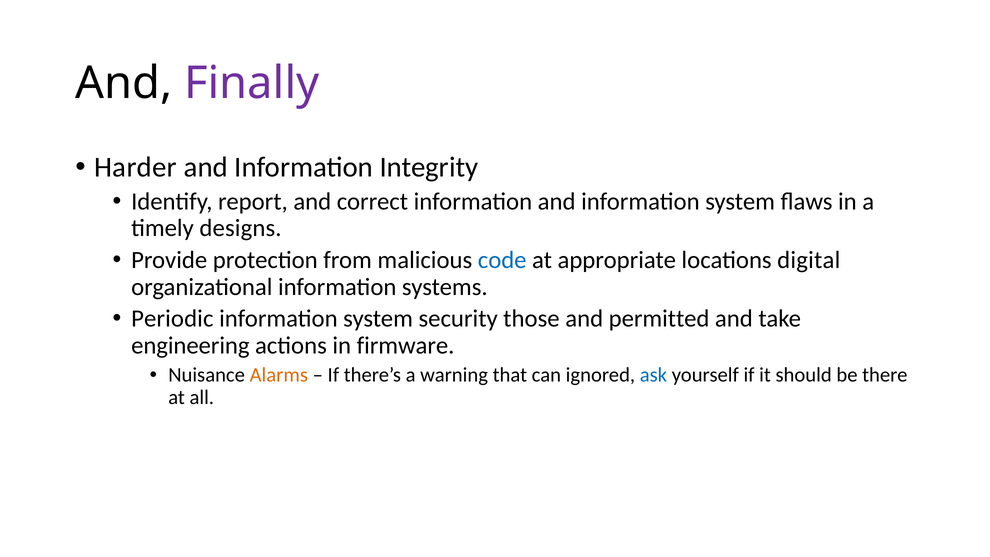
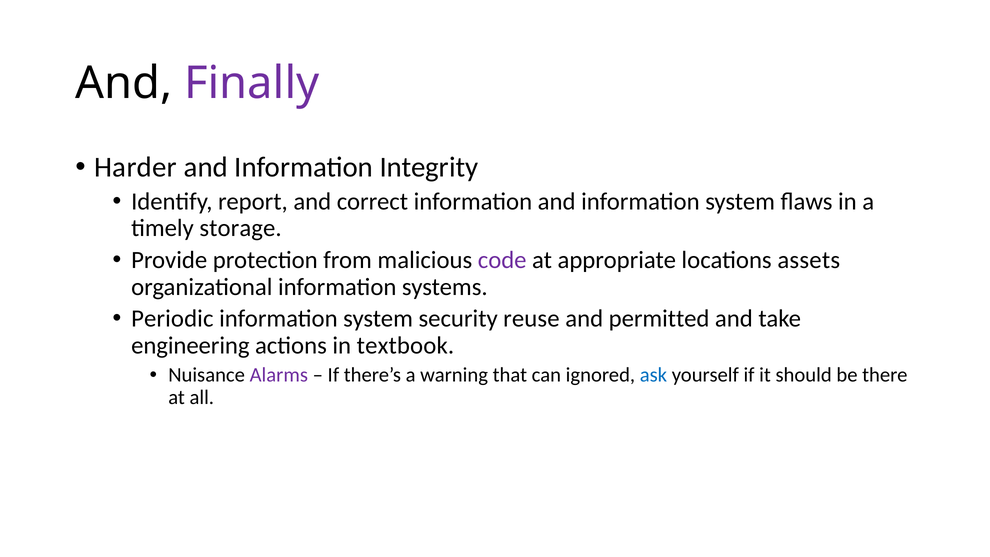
designs: designs -> storage (241, 228)
code colour: blue -> purple (502, 260)
digital: digital -> assets (809, 260)
those: those -> reuse (531, 319)
firmware: firmware -> textbook (405, 345)
Alarms colour: orange -> purple (279, 375)
